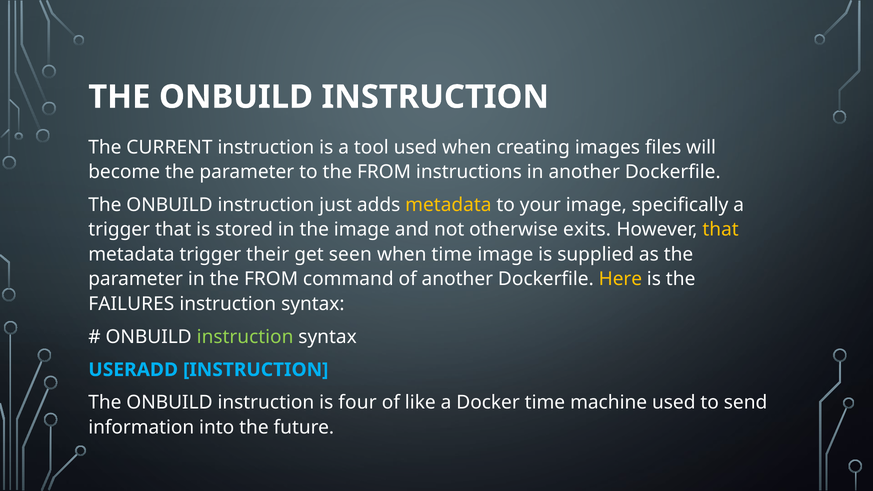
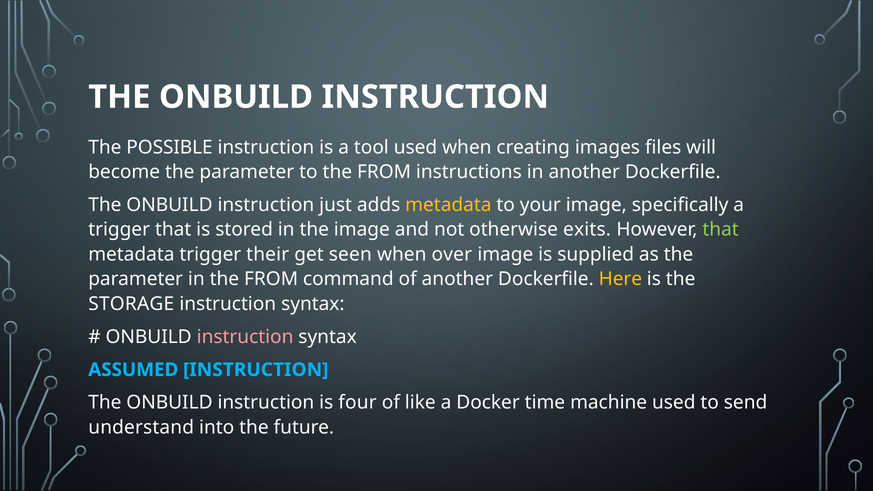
CURRENT: CURRENT -> POSSIBLE (170, 147)
that colour: yellow -> light green (721, 230)
when time: time -> over (452, 254)
FAILURES: FAILURES -> STORAGE (131, 304)
instruction colour: light green -> pink (245, 337)
USERADD: USERADD -> ASSUMED (133, 370)
information: information -> understand (141, 427)
